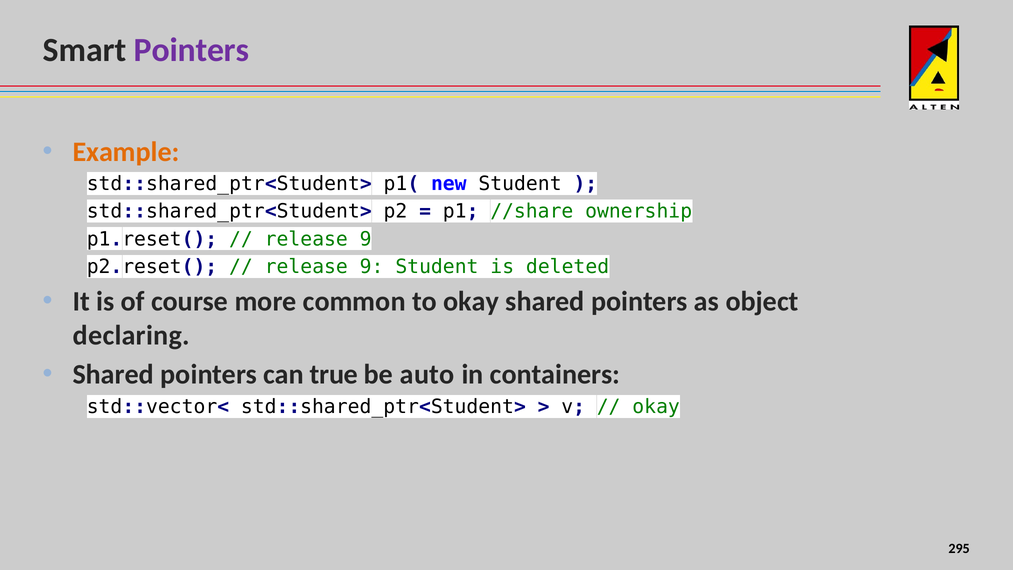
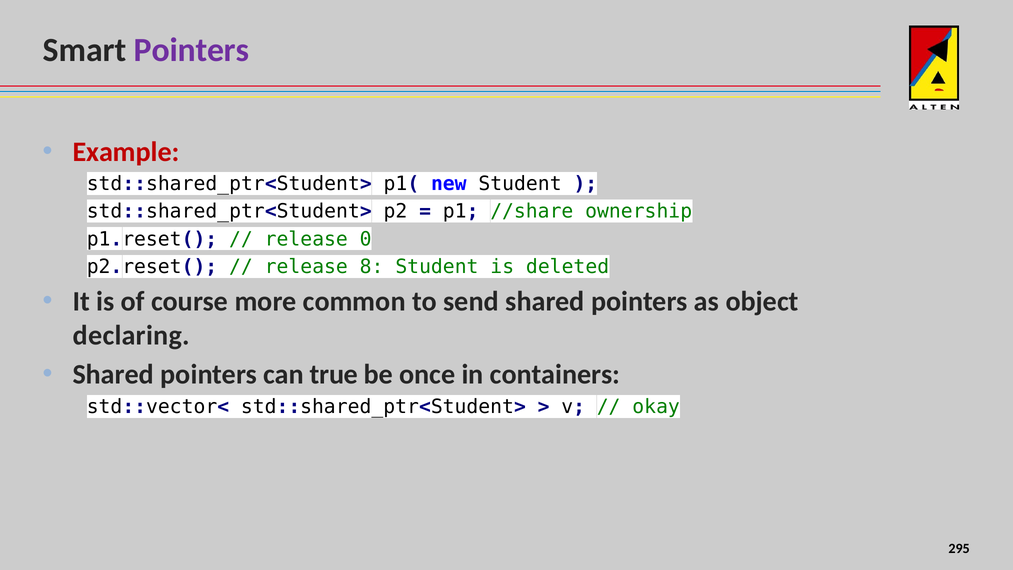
Example colour: orange -> red (126, 152)
9: 9 -> 0 (366, 239)
9: 9 -> 8 (372, 267)
to okay: okay -> send (471, 302)
auto: auto -> once (427, 375)
